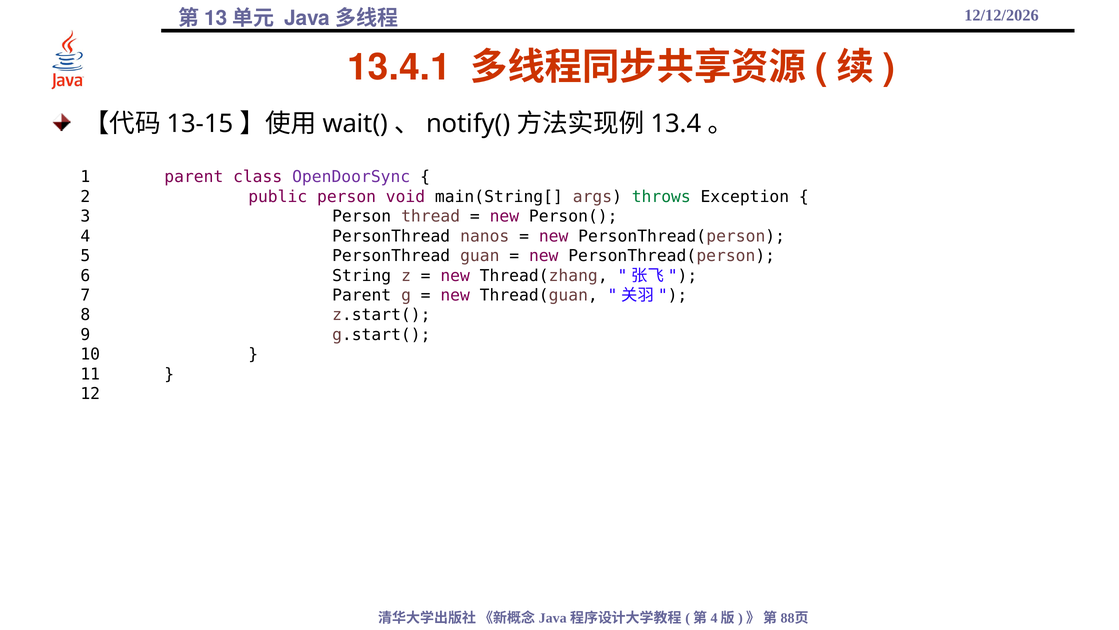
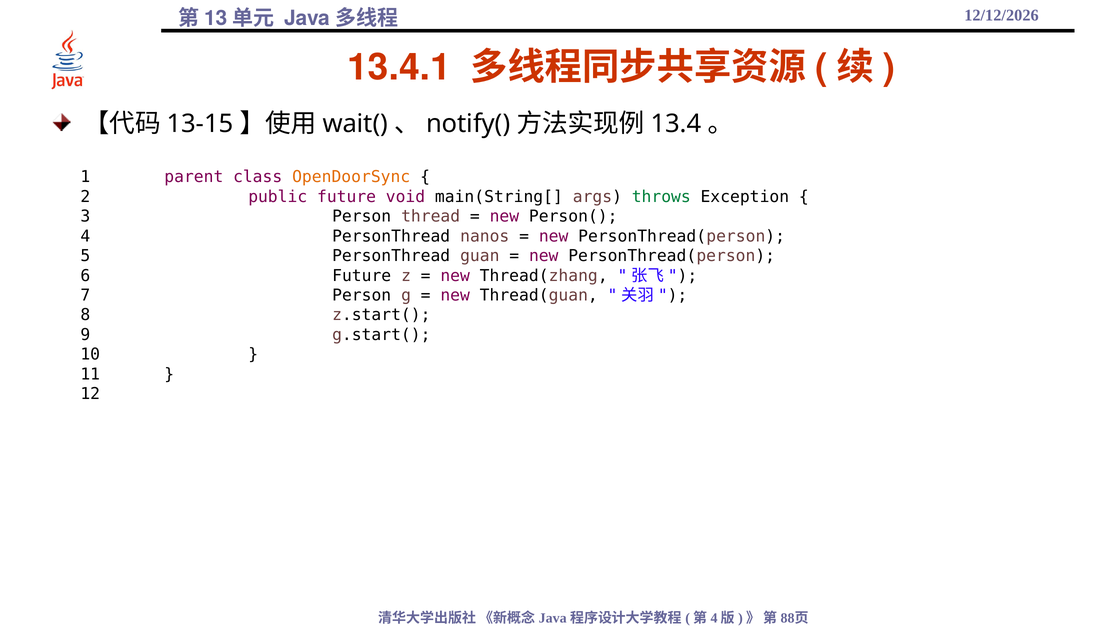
OpenDoorSync colour: purple -> orange (351, 177)
public person: person -> future (347, 197)
6 String: String -> Future (362, 275)
7 Parent: Parent -> Person (362, 295)
